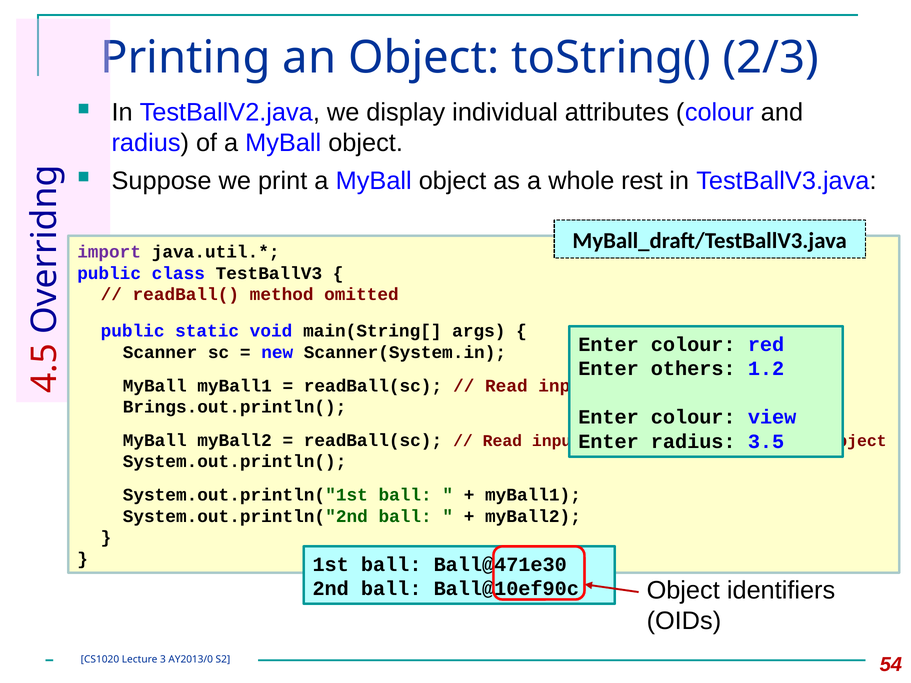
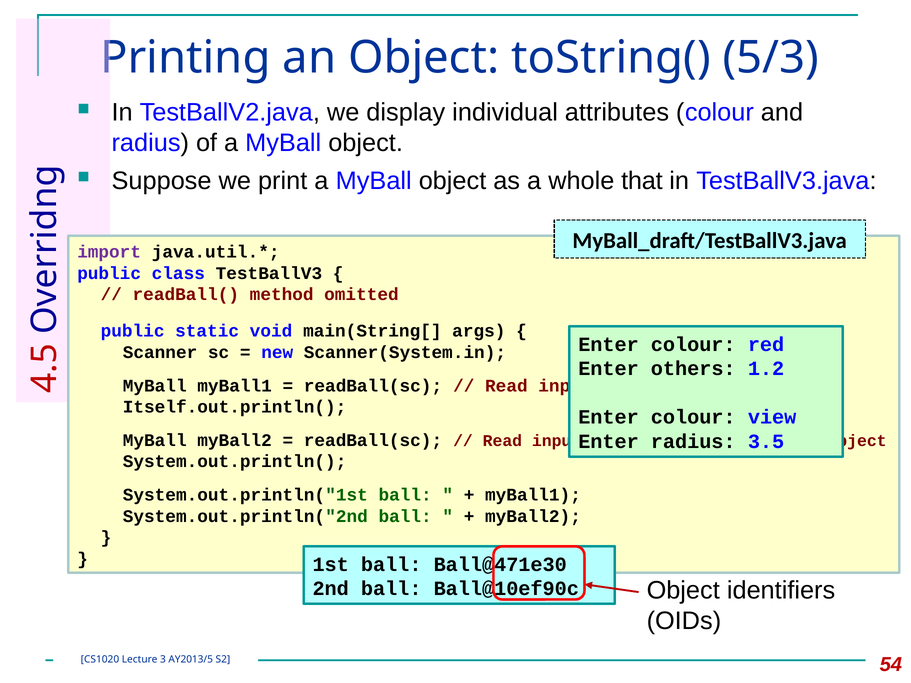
2/3: 2/3 -> 5/3 (771, 58)
rest: rest -> that (642, 181)
Brings.out.println(: Brings.out.println( -> Itself.out.println( (235, 407)
AY2013/0: AY2013/0 -> AY2013/5 (191, 660)
